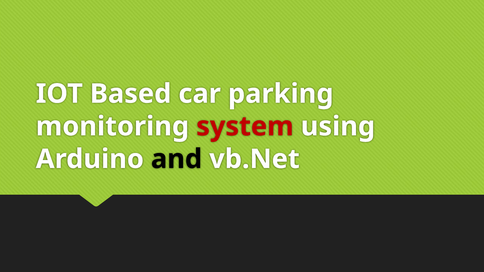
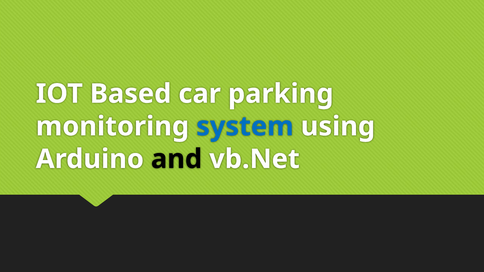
system colour: red -> blue (245, 127)
